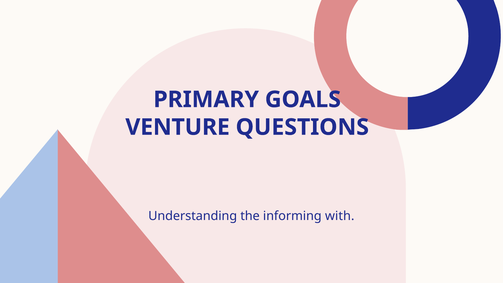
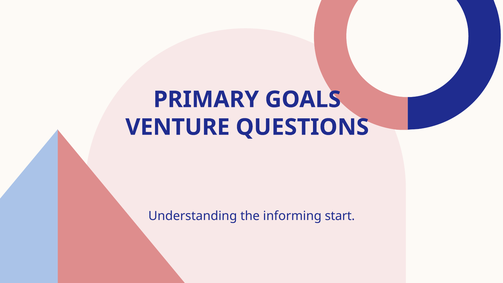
with: with -> start (340, 216)
